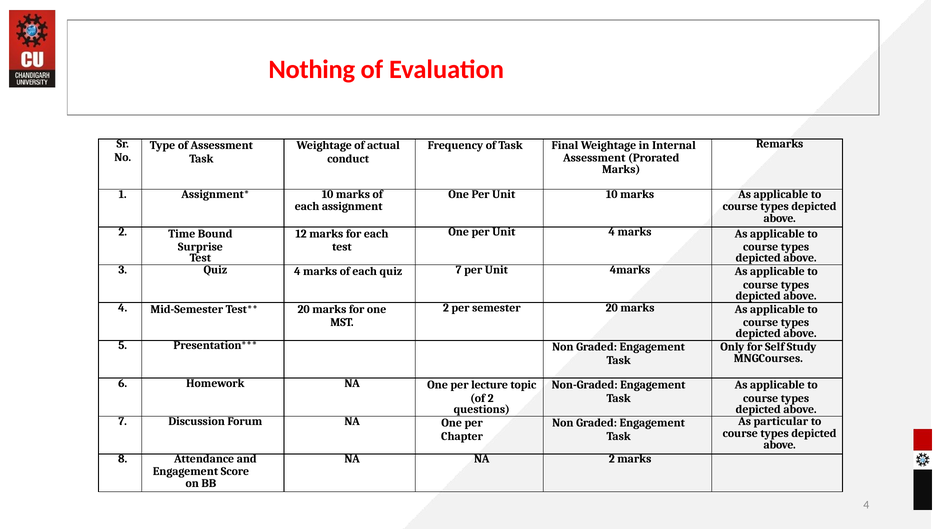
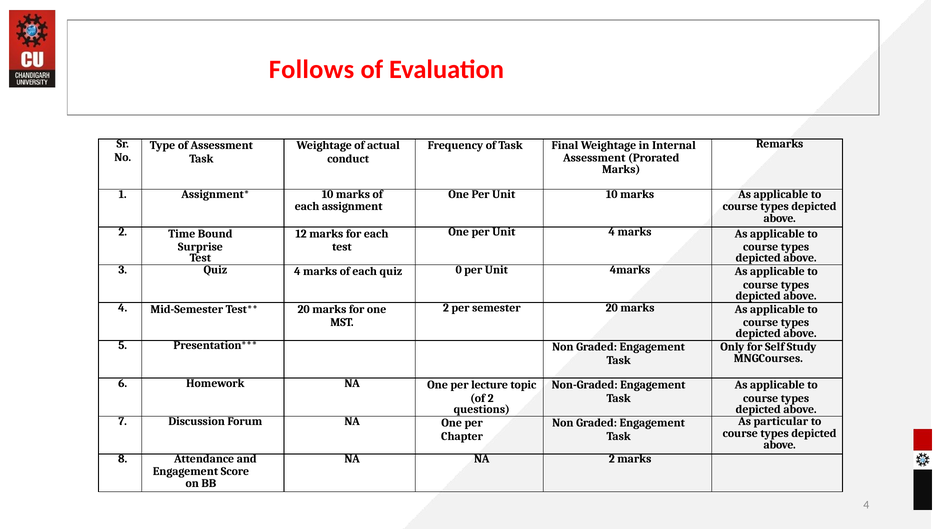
Nothing: Nothing -> Follows (311, 70)
quiz 7: 7 -> 0 (459, 270)
